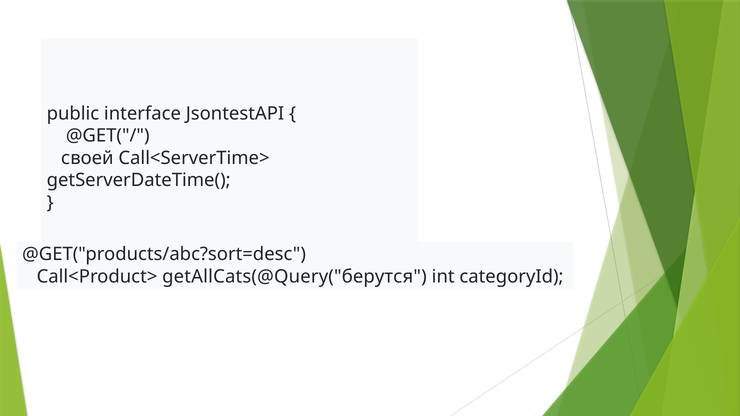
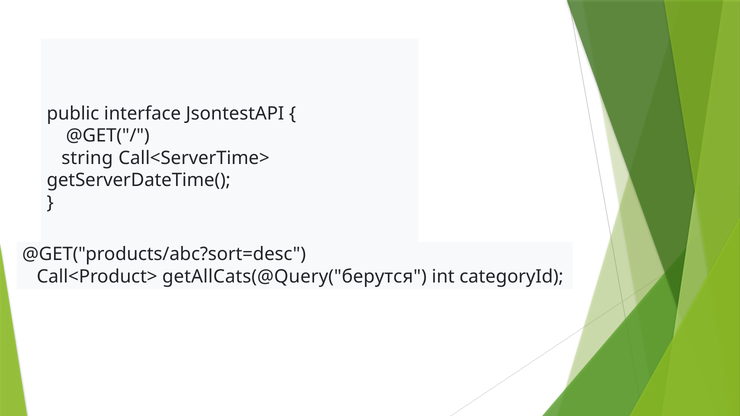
своей: своей -> string (87, 158)
